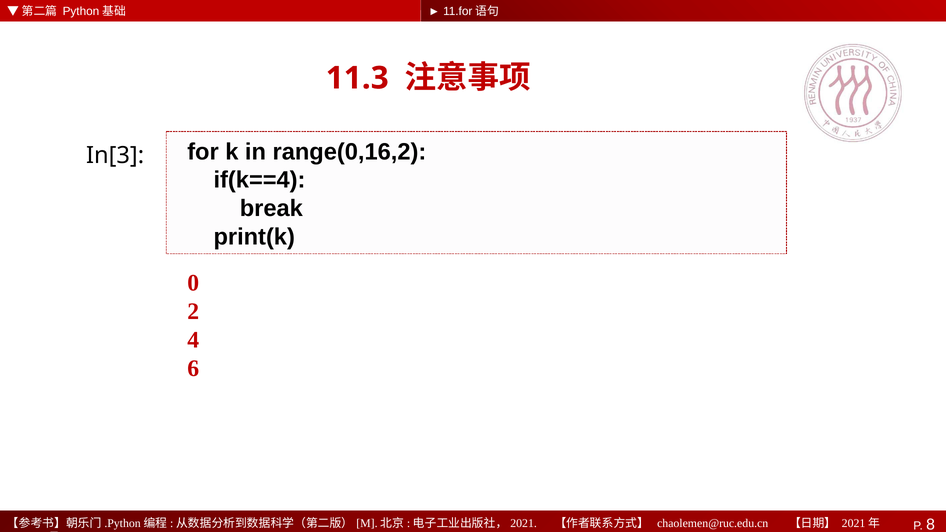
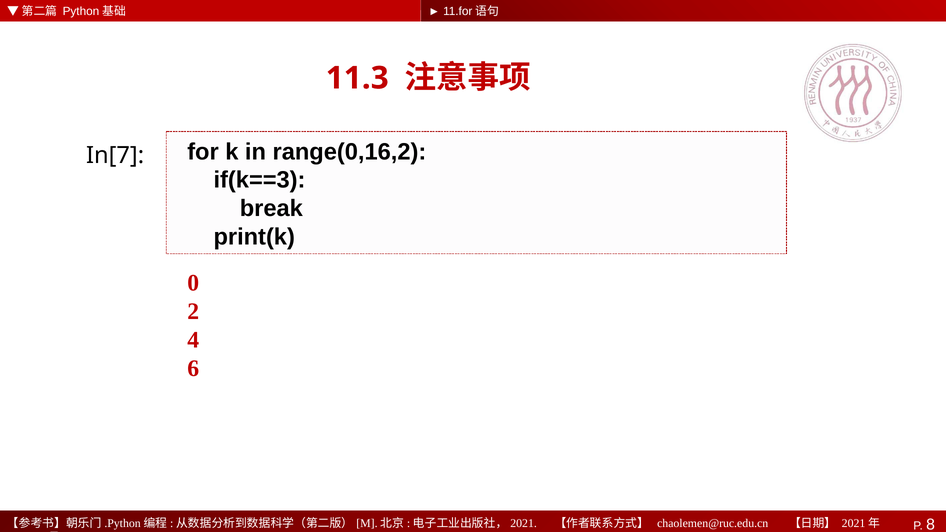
In[3: In[3 -> In[7 (115, 155)
if(k==4: if(k==4 -> if(k==3 (260, 180)
